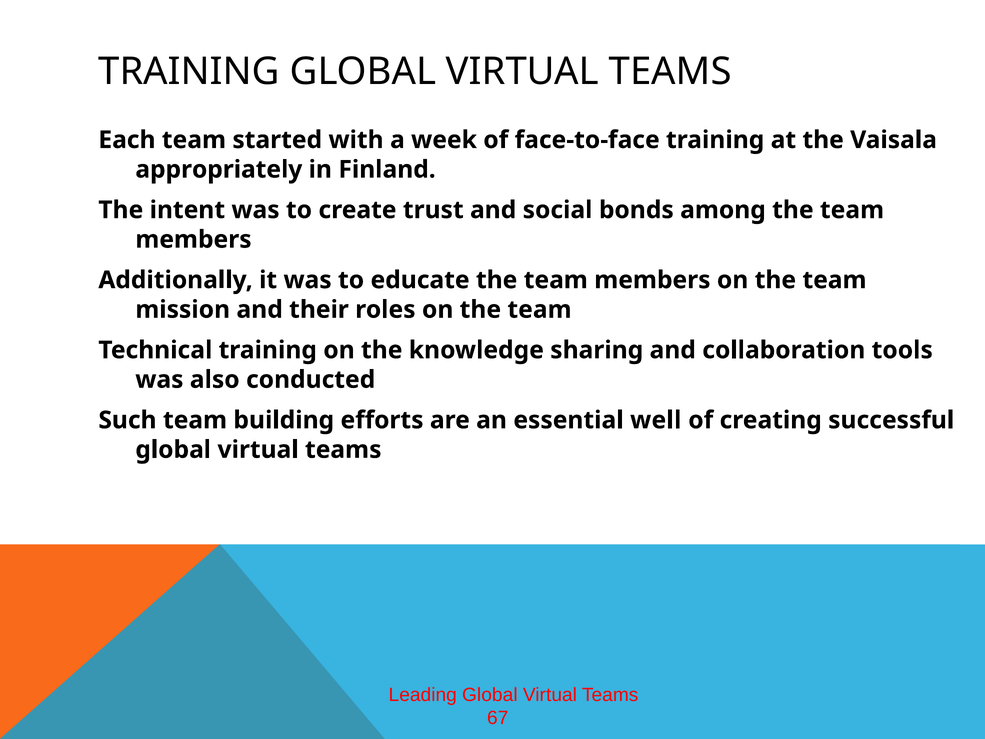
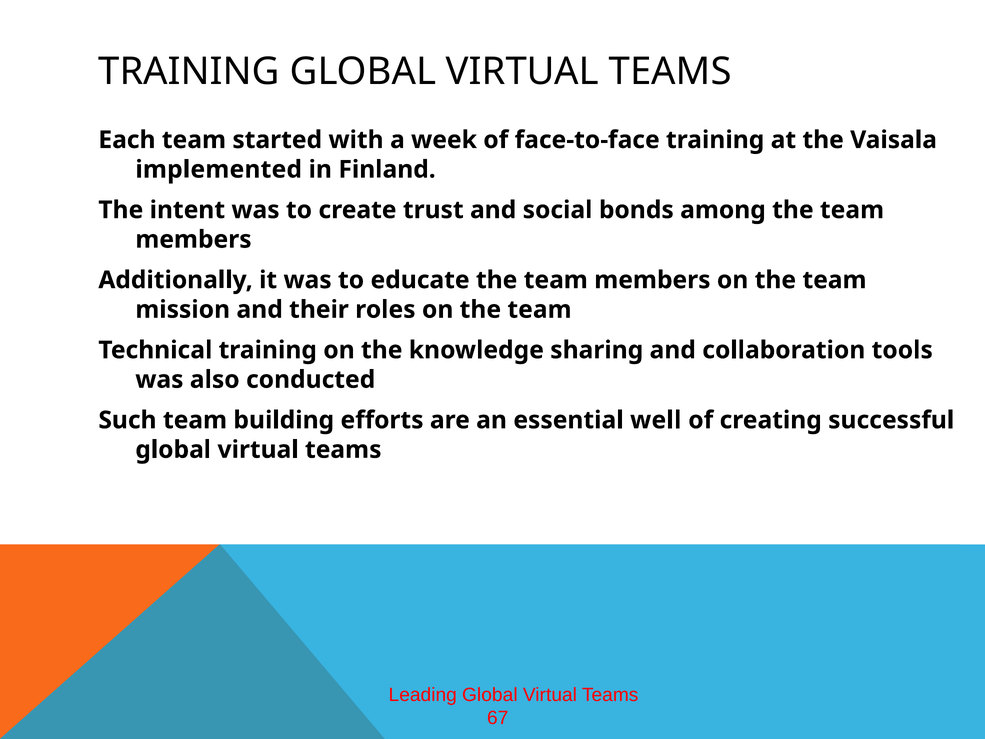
appropriately: appropriately -> implemented (219, 169)
